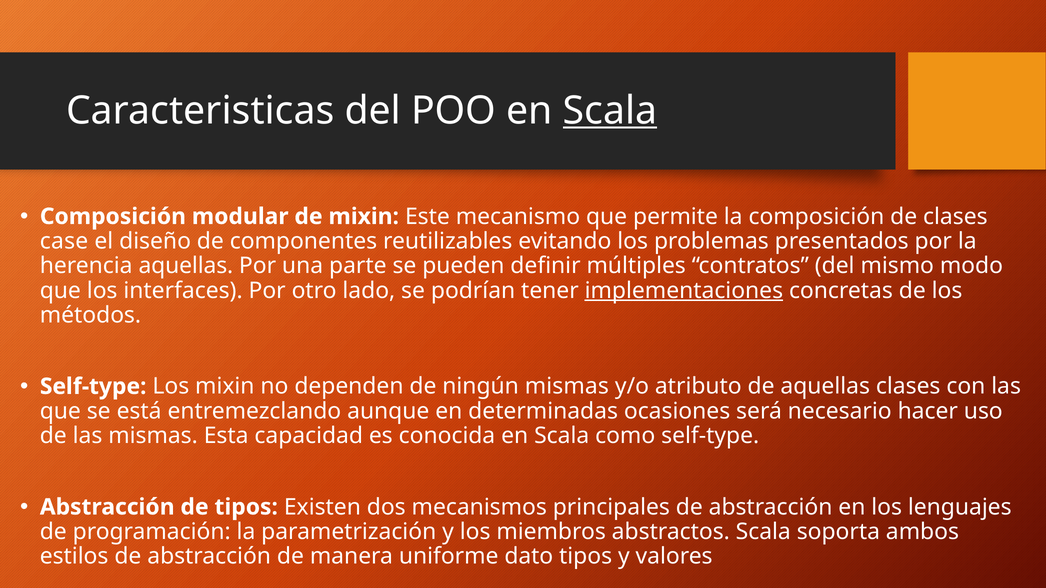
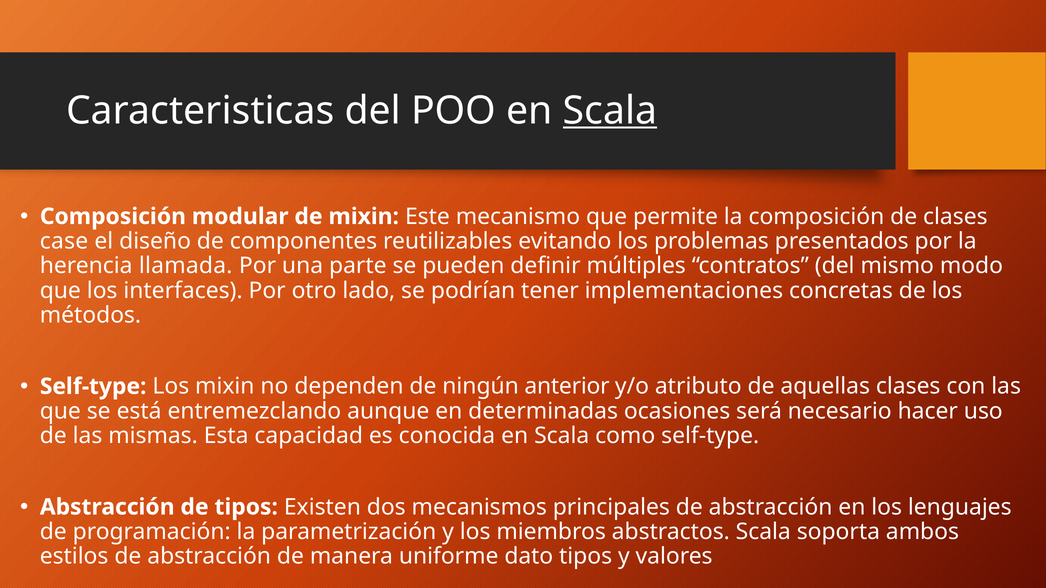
herencia aquellas: aquellas -> llamada (186, 266)
implementaciones underline: present -> none (684, 291)
ningún mismas: mismas -> anterior (567, 387)
